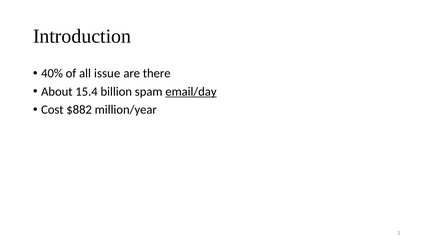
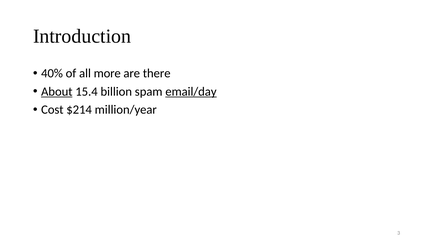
issue: issue -> more (107, 73)
About underline: none -> present (57, 91)
$882: $882 -> $214 (79, 110)
